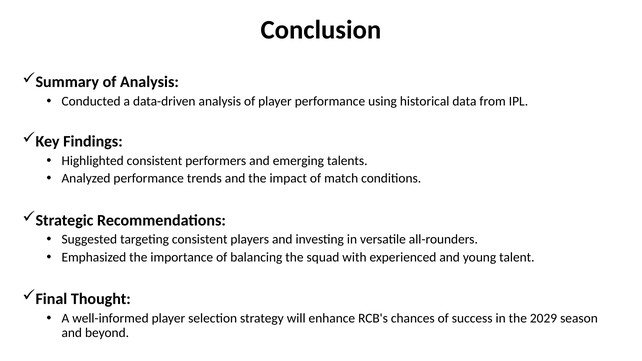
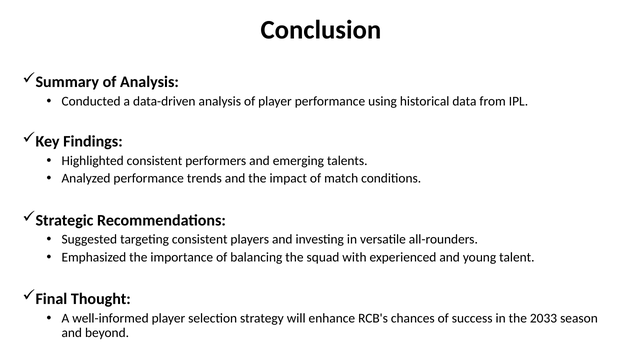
2029: 2029 -> 2033 (544, 318)
